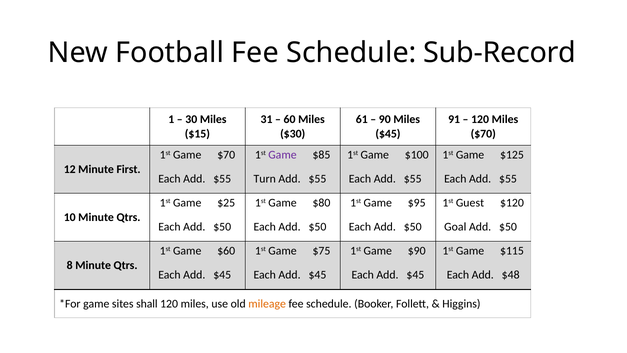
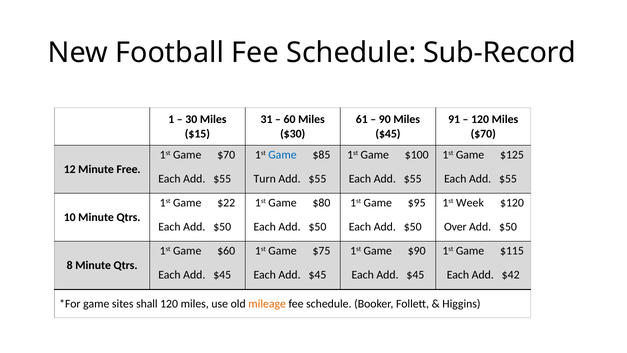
Game colour: purple -> blue (282, 155)
First: First -> Free (129, 169)
$25: $25 -> $22 (226, 203)
Guest: Guest -> Week (470, 203)
Goal: Goal -> Over (455, 227)
$48: $48 -> $42 (511, 275)
